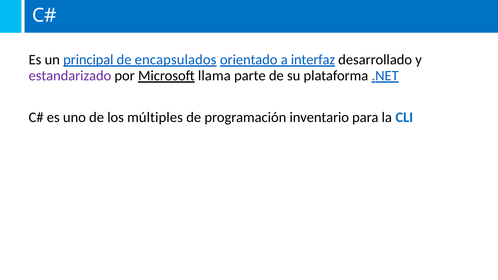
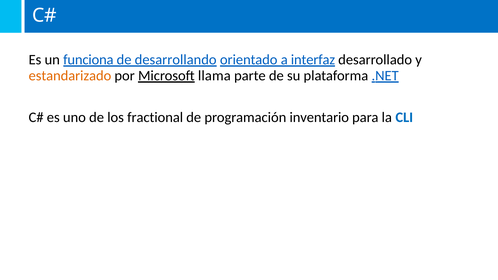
principal: principal -> funciona (88, 60)
encapsulados: encapsulados -> desarrollando (176, 60)
estandarizado colour: purple -> orange (70, 76)
múltiples: múltiples -> fractional (155, 118)
